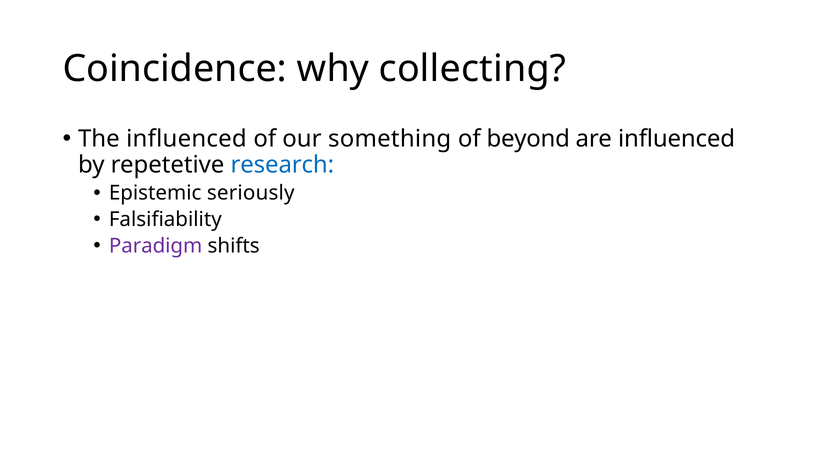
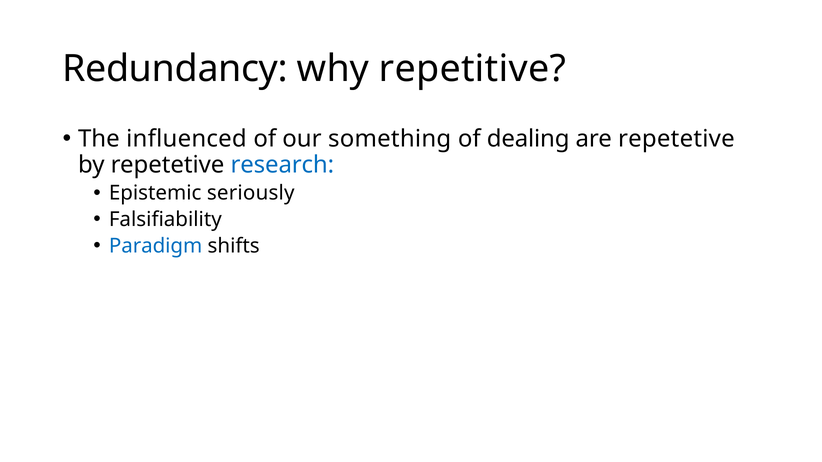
Coincidence: Coincidence -> Redundancy (175, 69)
collecting: collecting -> repetitive (472, 69)
beyond: beyond -> dealing (528, 139)
are influenced: influenced -> repetetive (676, 139)
Paradigm colour: purple -> blue (156, 246)
